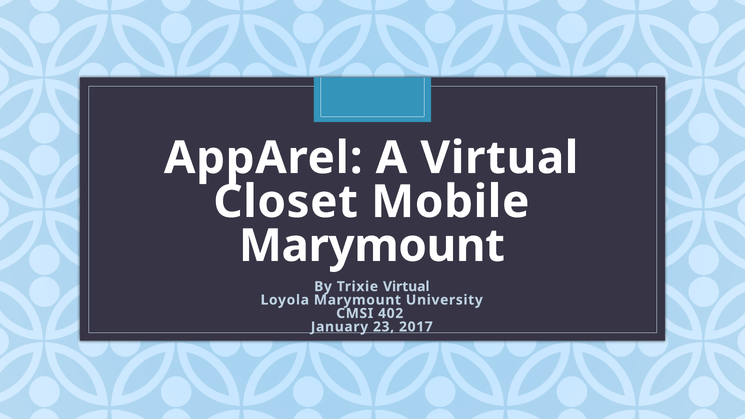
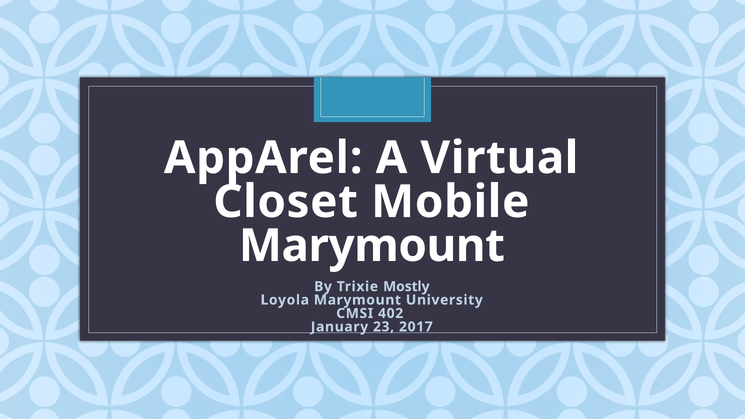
Trixie Virtual: Virtual -> Mostly (406, 287)
